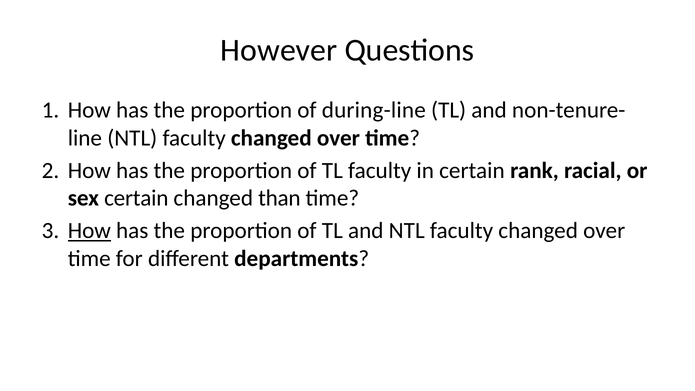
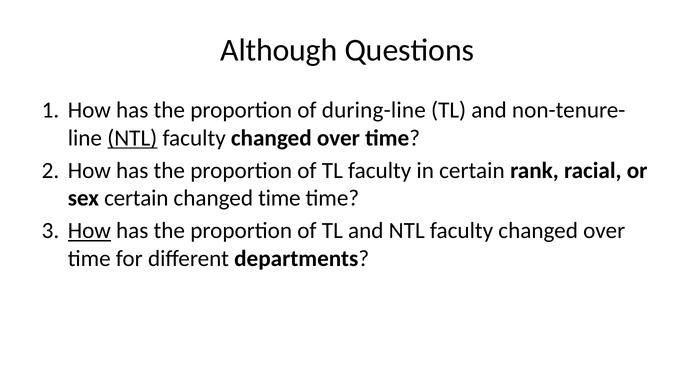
However: However -> Although (279, 50)
NTL underline: none -> present (132, 138)
changed than: than -> time (279, 198)
